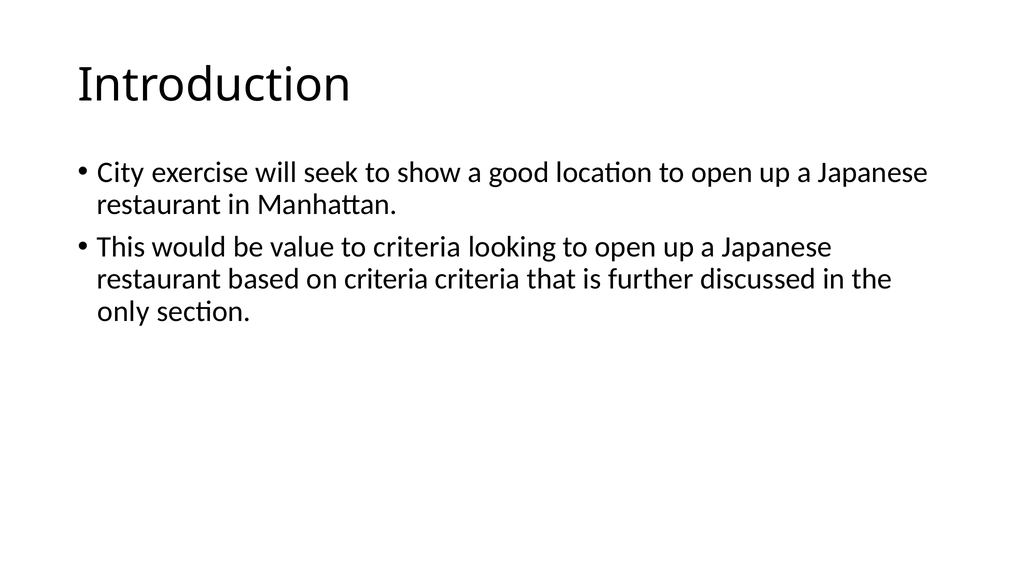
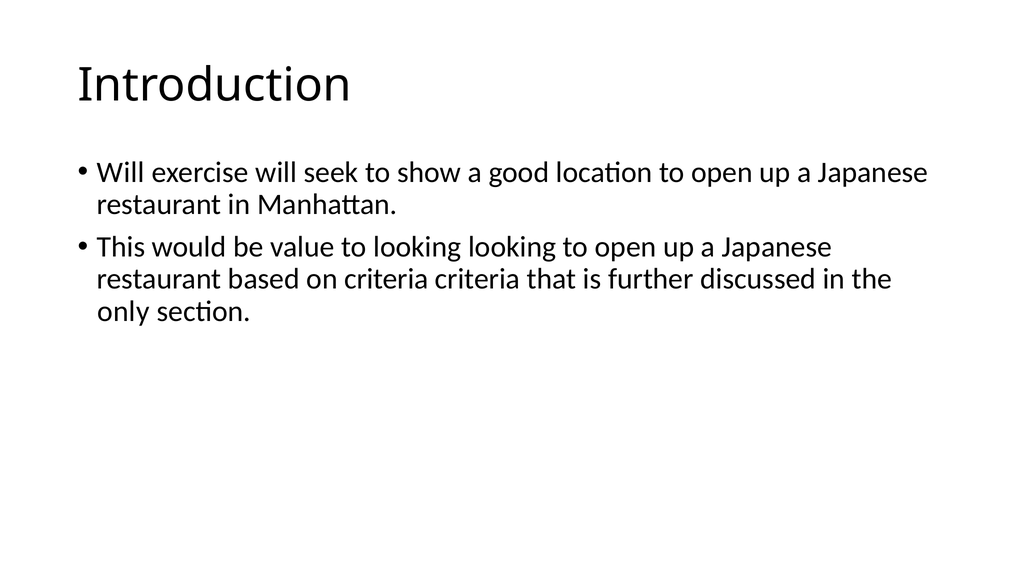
City: City -> Will (121, 172)
to criteria: criteria -> looking (417, 247)
